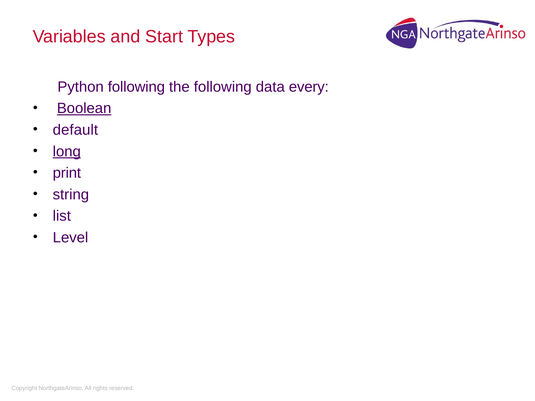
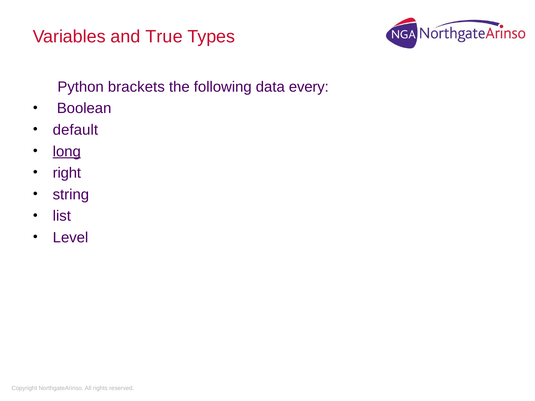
Start: Start -> True (164, 37)
Python following: following -> brackets (136, 87)
Boolean underline: present -> none (84, 108)
print: print -> right (67, 173)
